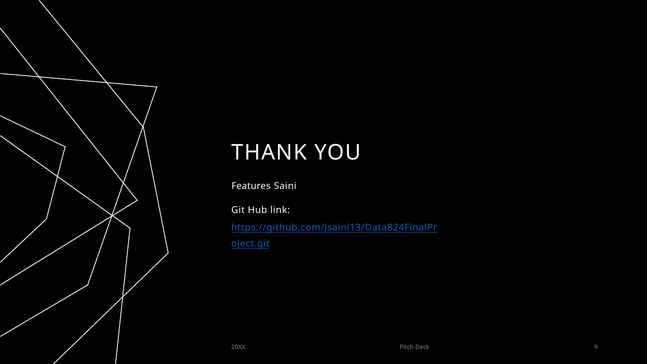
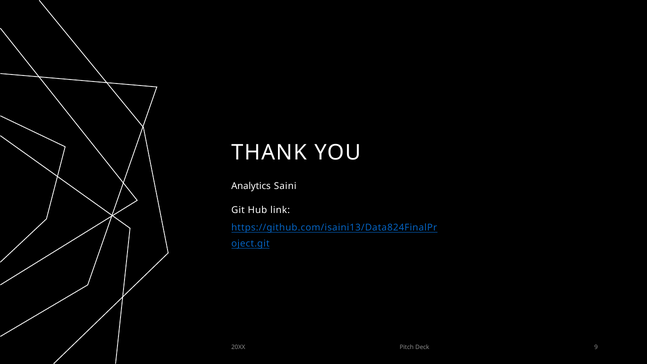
Features: Features -> Analytics (251, 186)
